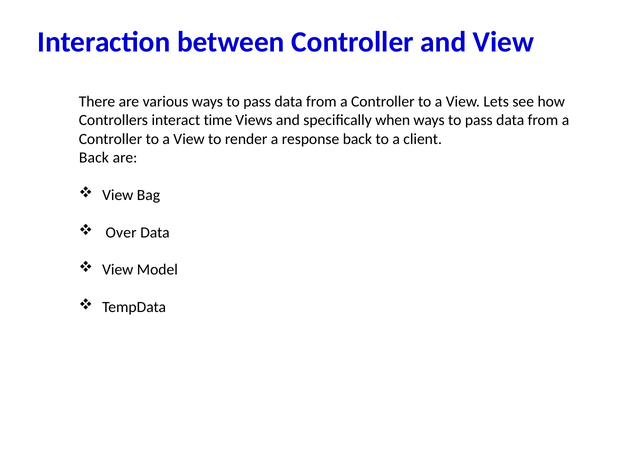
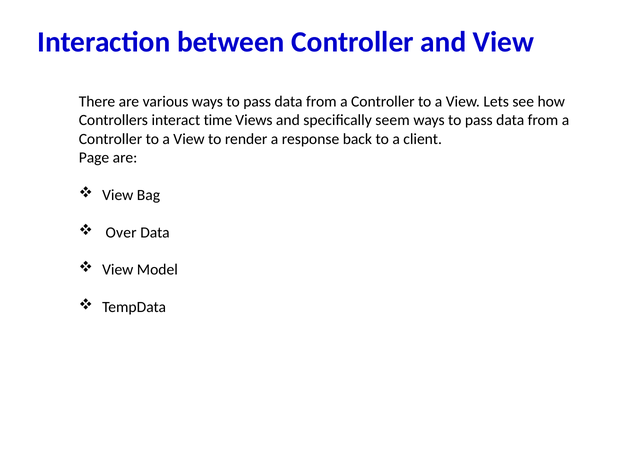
when: when -> seem (393, 120)
Back: Back -> Page (94, 158)
